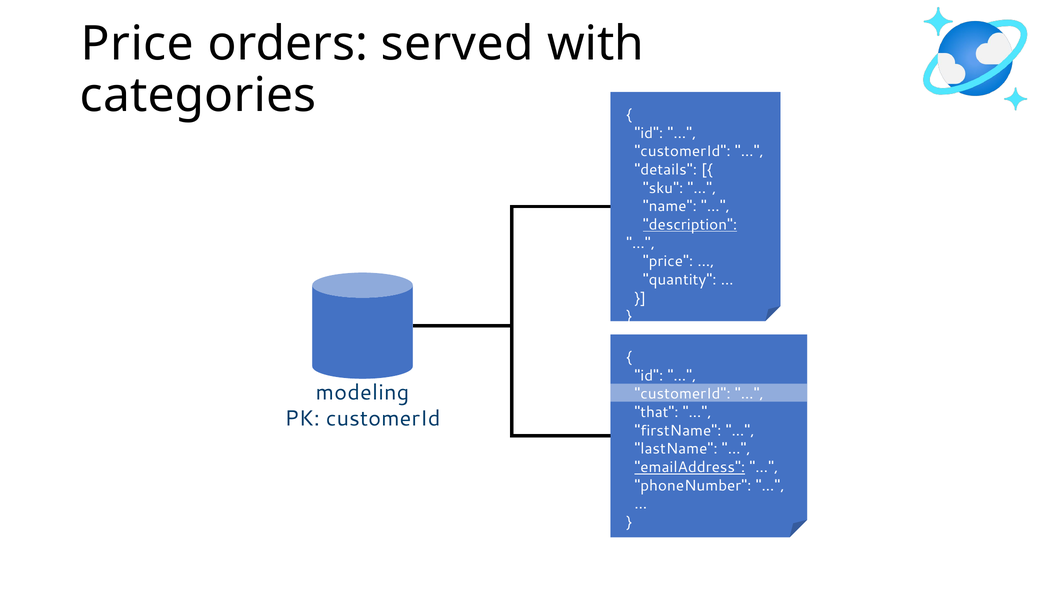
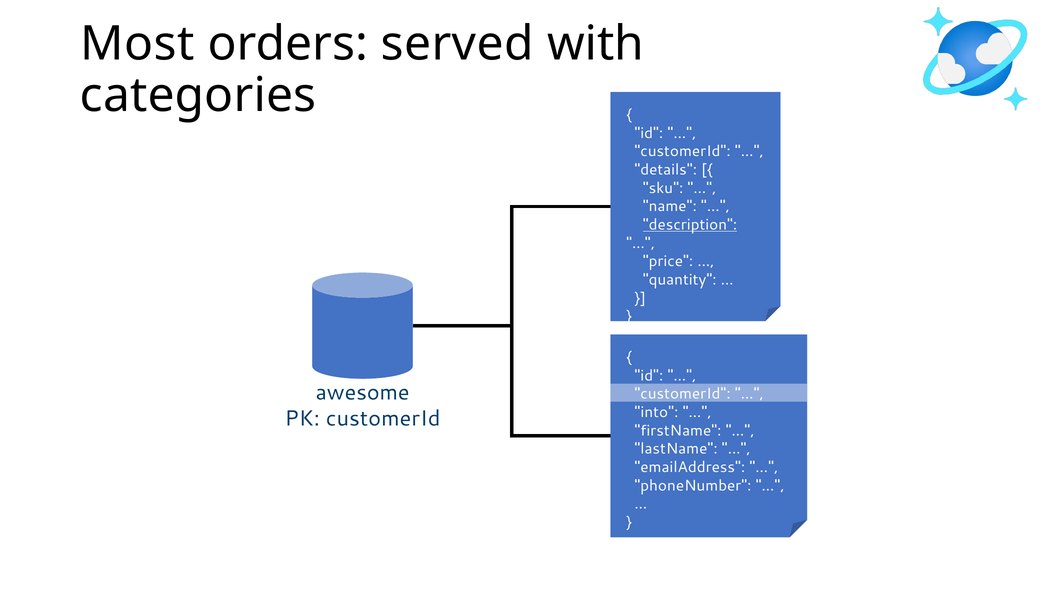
Price: Price -> Most (137, 44)
modeling: modeling -> awesome (363, 393)
that: that -> into (656, 412)
emailAddress underline: present -> none (690, 467)
